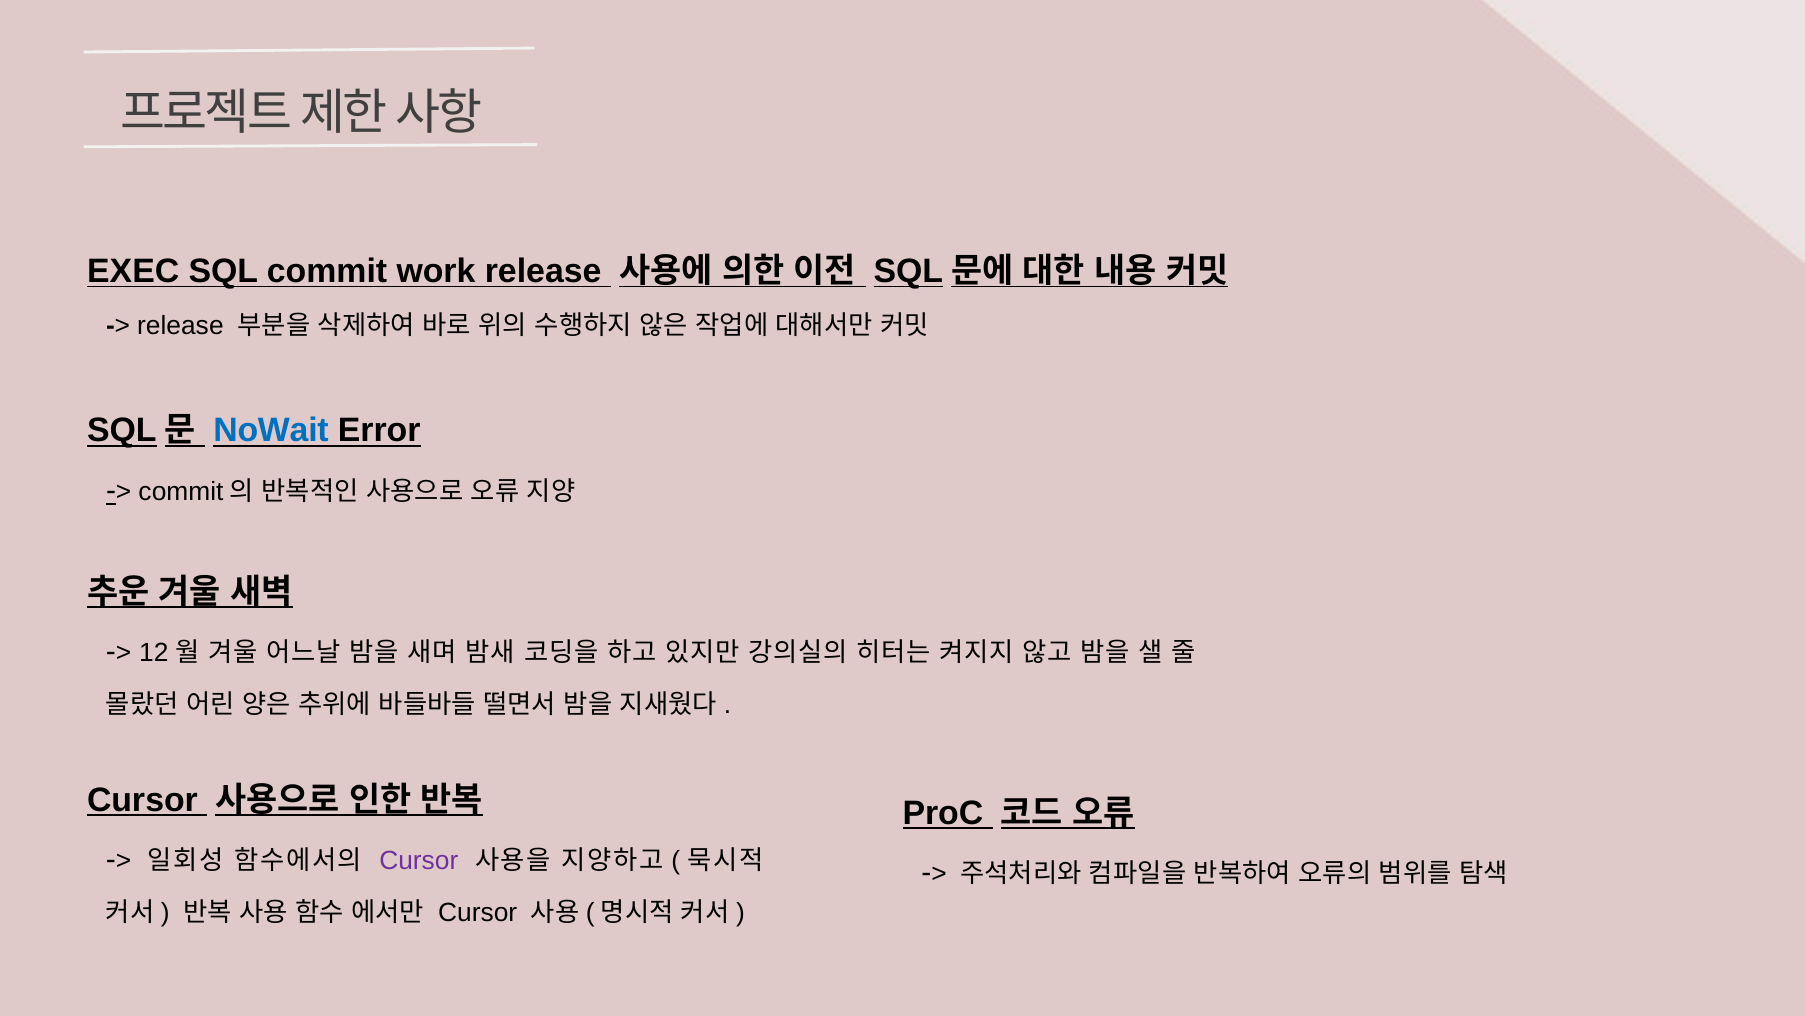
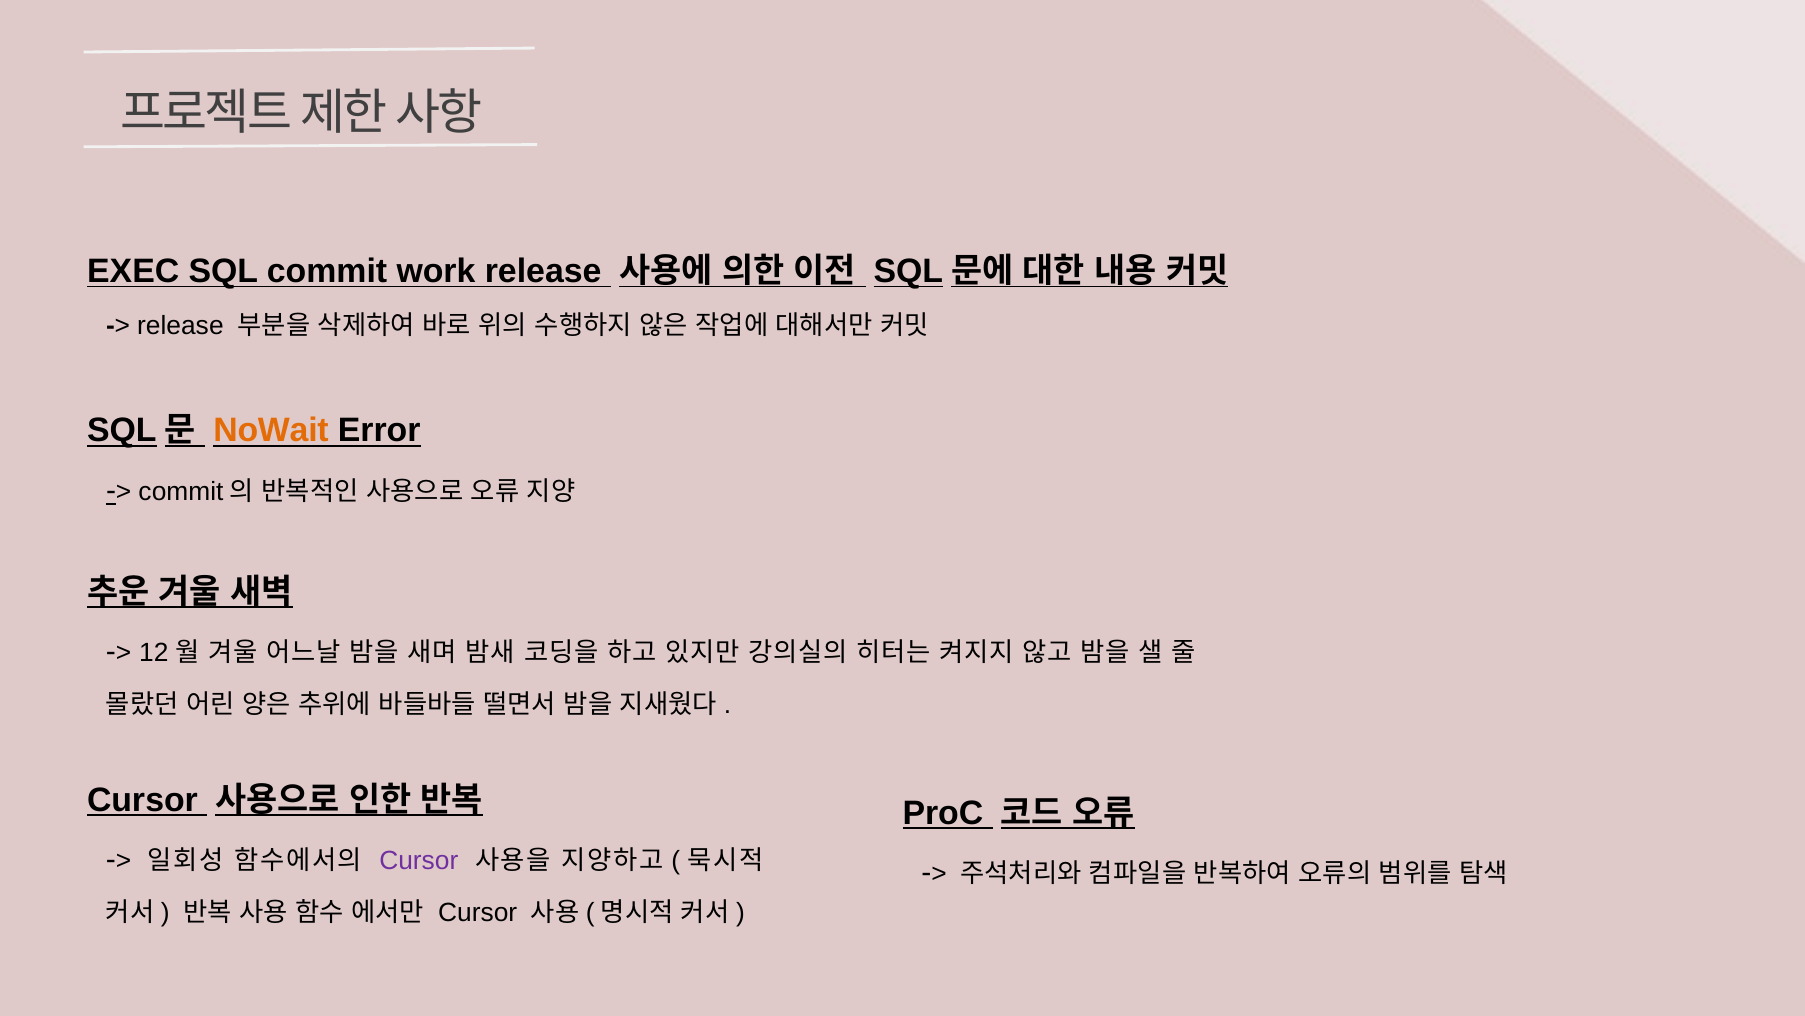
NoWait colour: blue -> orange (271, 430)
